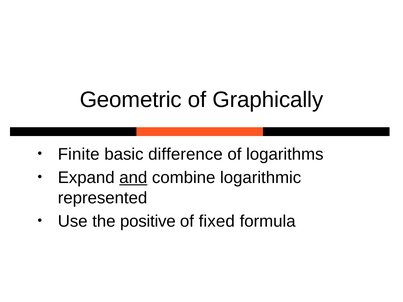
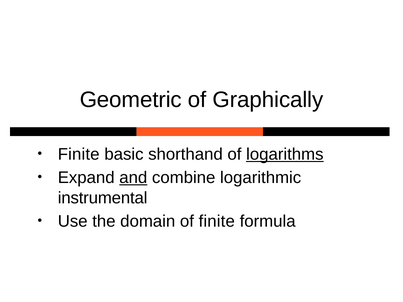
difference: difference -> shorthand (185, 154)
logarithms underline: none -> present (285, 154)
represented: represented -> instrumental (103, 198)
positive: positive -> domain (148, 221)
of fixed: fixed -> finite (217, 221)
